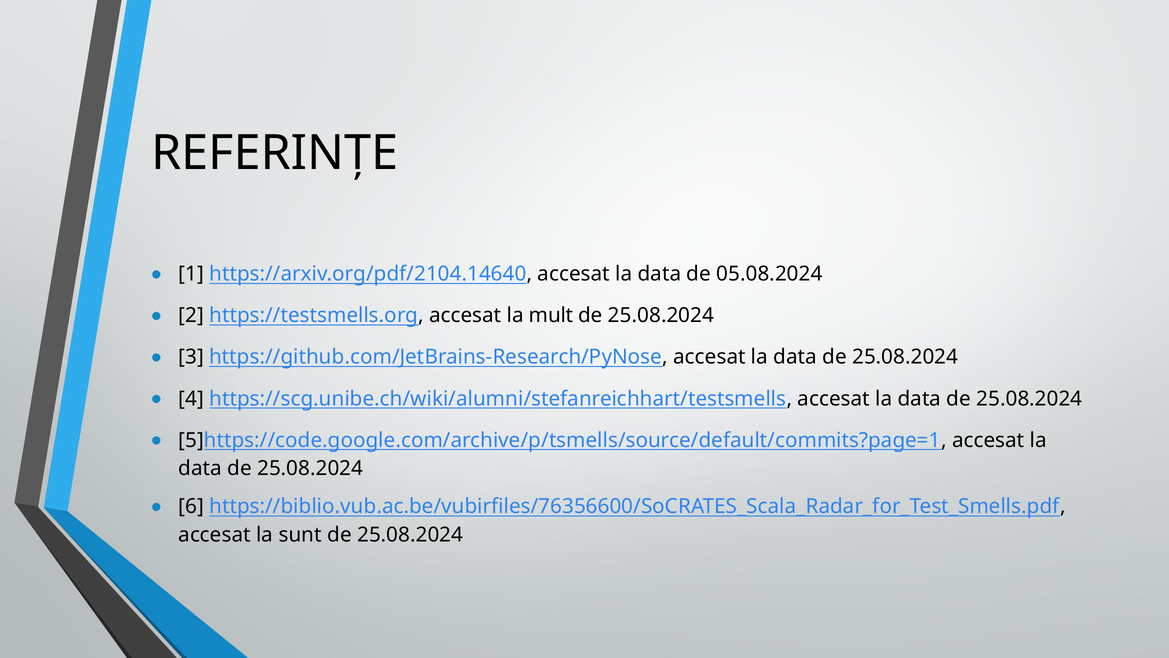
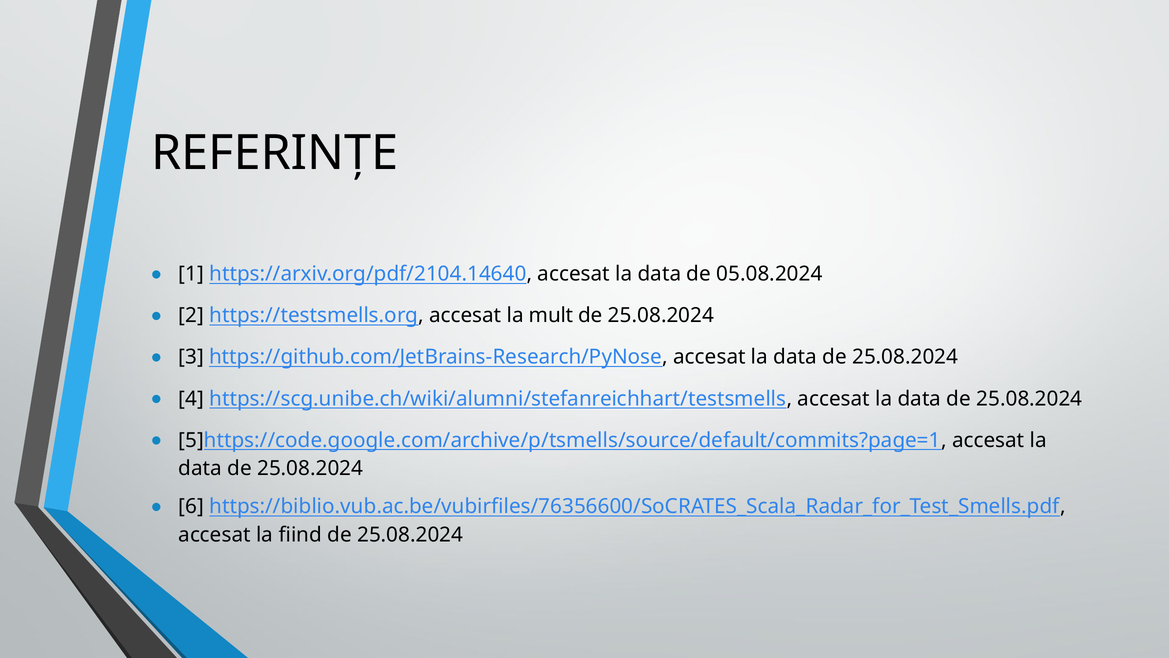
sunt: sunt -> fiind (300, 535)
